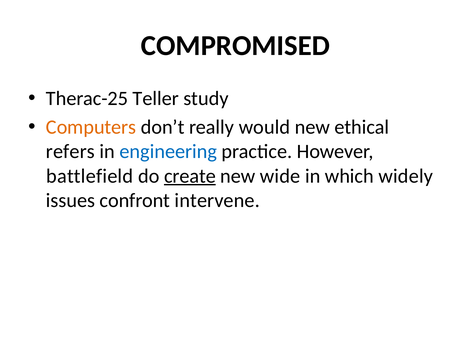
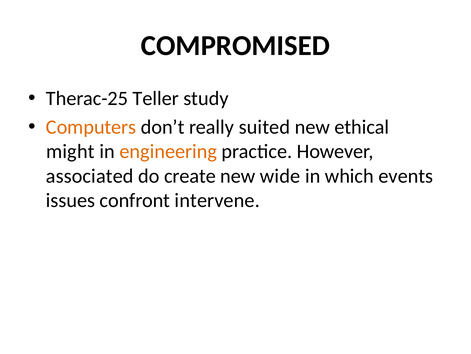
would: would -> suited (264, 127)
refers: refers -> might (70, 151)
engineering colour: blue -> orange (168, 151)
battlefield: battlefield -> associated (90, 176)
create underline: present -> none (190, 176)
widely: widely -> events (406, 176)
